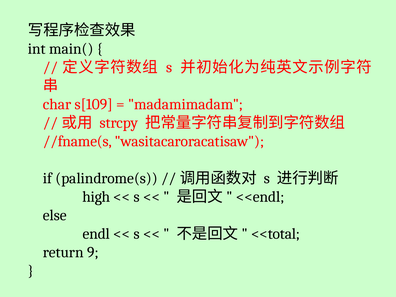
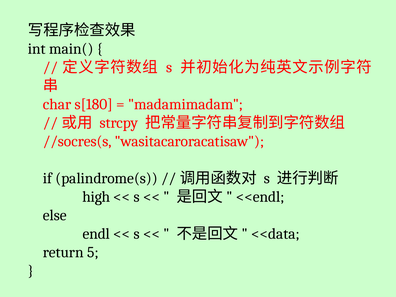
s[109: s[109 -> s[180 (94, 104)
//fname(s: //fname(s -> //socres(s (77, 141)
<<total: <<total -> <<data (275, 234)
9: 9 -> 5 (93, 252)
